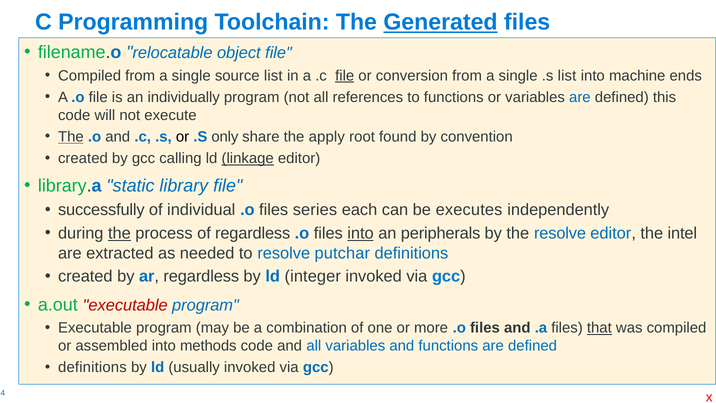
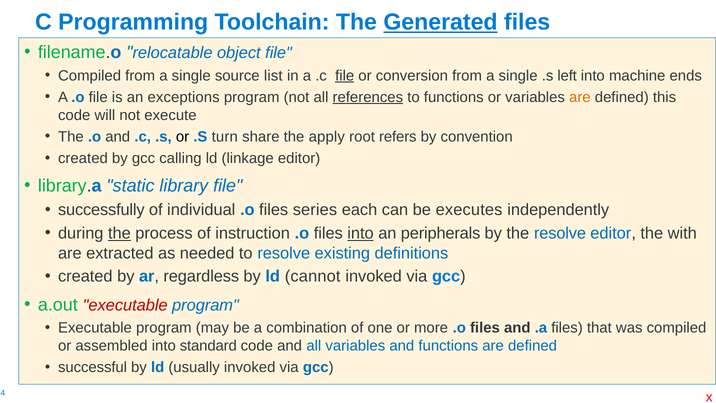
.s list: list -> left (567, 76)
individually: individually -> exceptions (184, 97)
references underline: none -> present (368, 97)
are colour: blue -> orange (580, 97)
The underline: present -> none (71, 137)
only: only -> turn (225, 137)
found: found -> refers (398, 137)
linkage underline: present -> none (248, 158)
of regardless: regardless -> instruction (253, 233)
intel: intel -> with (682, 233)
putchar: putchar -> existing (342, 253)
integer: integer -> cannot (313, 276)
that underline: present -> none (599, 328)
methods: methods -> standard (208, 346)
definitions: definitions -> successful (93, 367)
